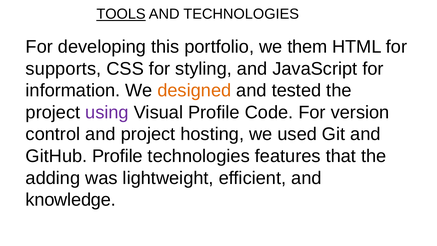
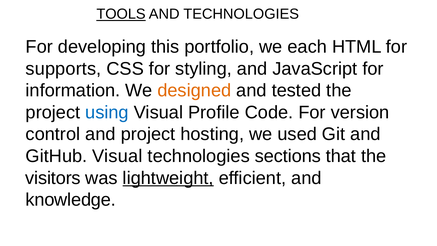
them: them -> each (307, 47)
using colour: purple -> blue (107, 112)
GitHub Profile: Profile -> Visual (117, 156)
features: features -> sections (288, 156)
adding: adding -> visitors (53, 178)
lightweight underline: none -> present (168, 178)
